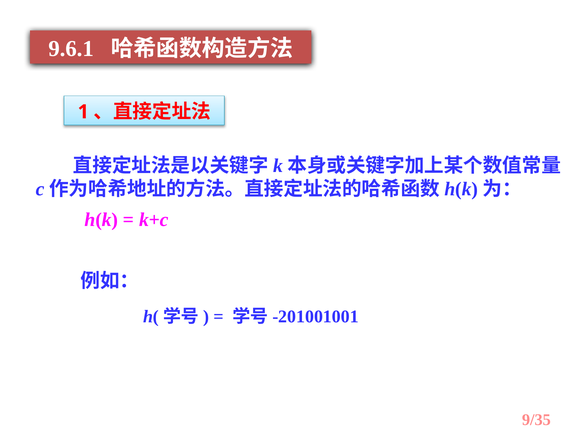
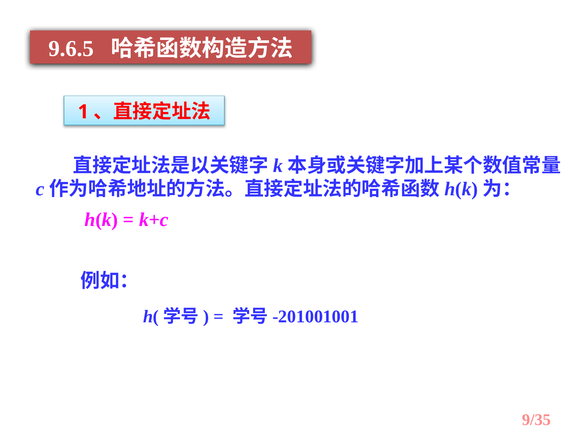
9.6.1: 9.6.1 -> 9.6.5 (71, 49)
